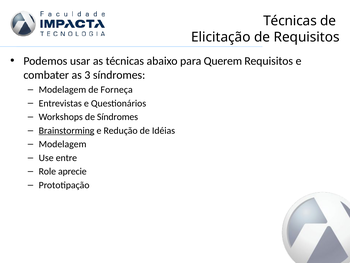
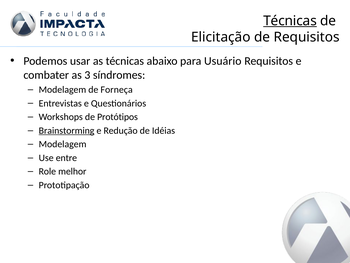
Técnicas underline: none -> present (290, 21)
Querem: Querem -> Usuário (223, 61)
de Síndromes: Síndromes -> Protótipos (117, 117)
aprecie: aprecie -> melhor (72, 171)
